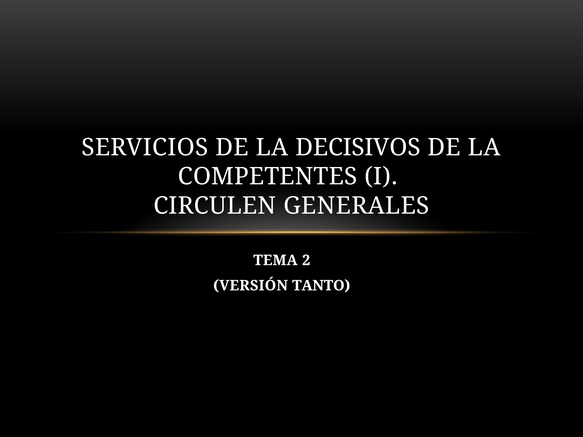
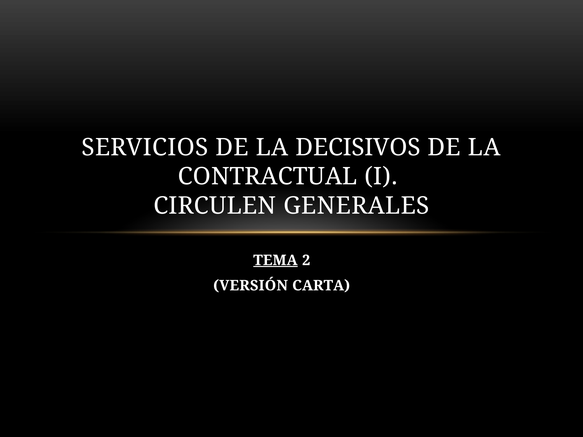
COMPETENTES: COMPETENTES -> CONTRACTUAL (268, 177)
TEMA underline: none -> present (275, 260)
TANTO: TANTO -> CARTA (321, 286)
